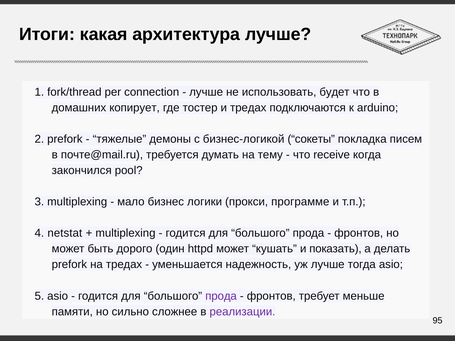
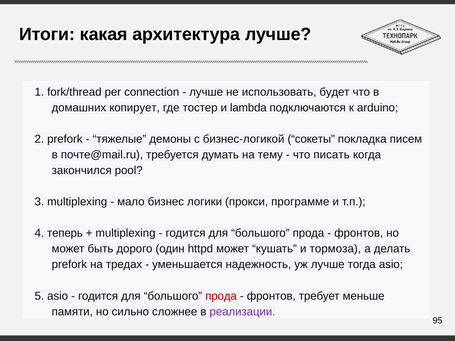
и тредах: тредах -> lambda (248, 108)
receive: receive -> писать (332, 155)
netstat: netstat -> теперь (65, 233)
показать: показать -> тормоза (335, 249)
прода colour: purple -> red (221, 296)
